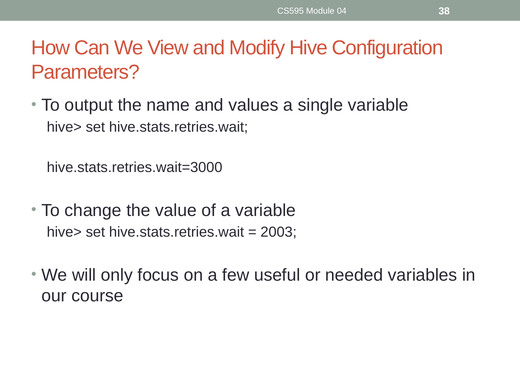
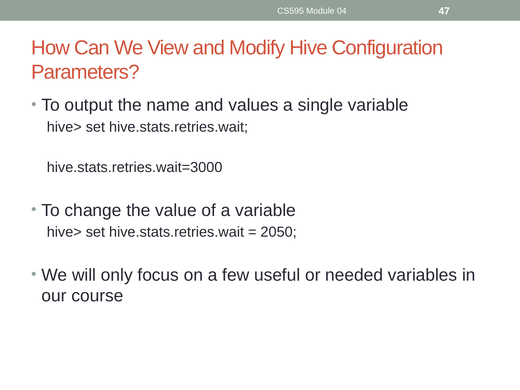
38: 38 -> 47 (444, 11)
2003: 2003 -> 2050 (279, 232)
